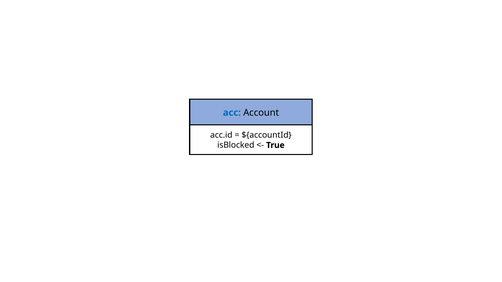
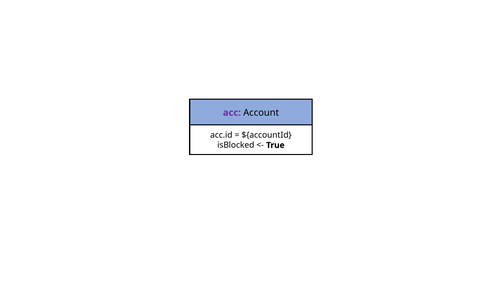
acc colour: blue -> purple (232, 113)
